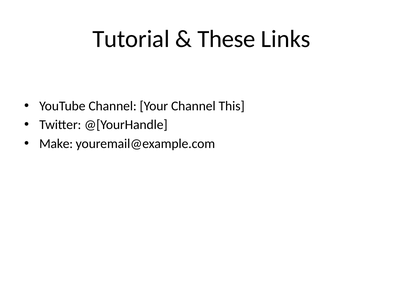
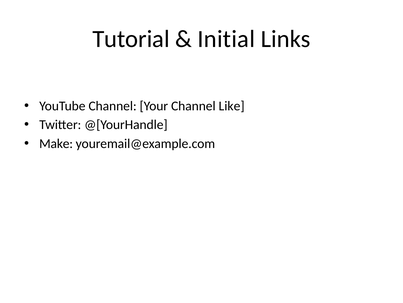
These: These -> Initial (226, 39)
This: This -> Like (232, 106)
